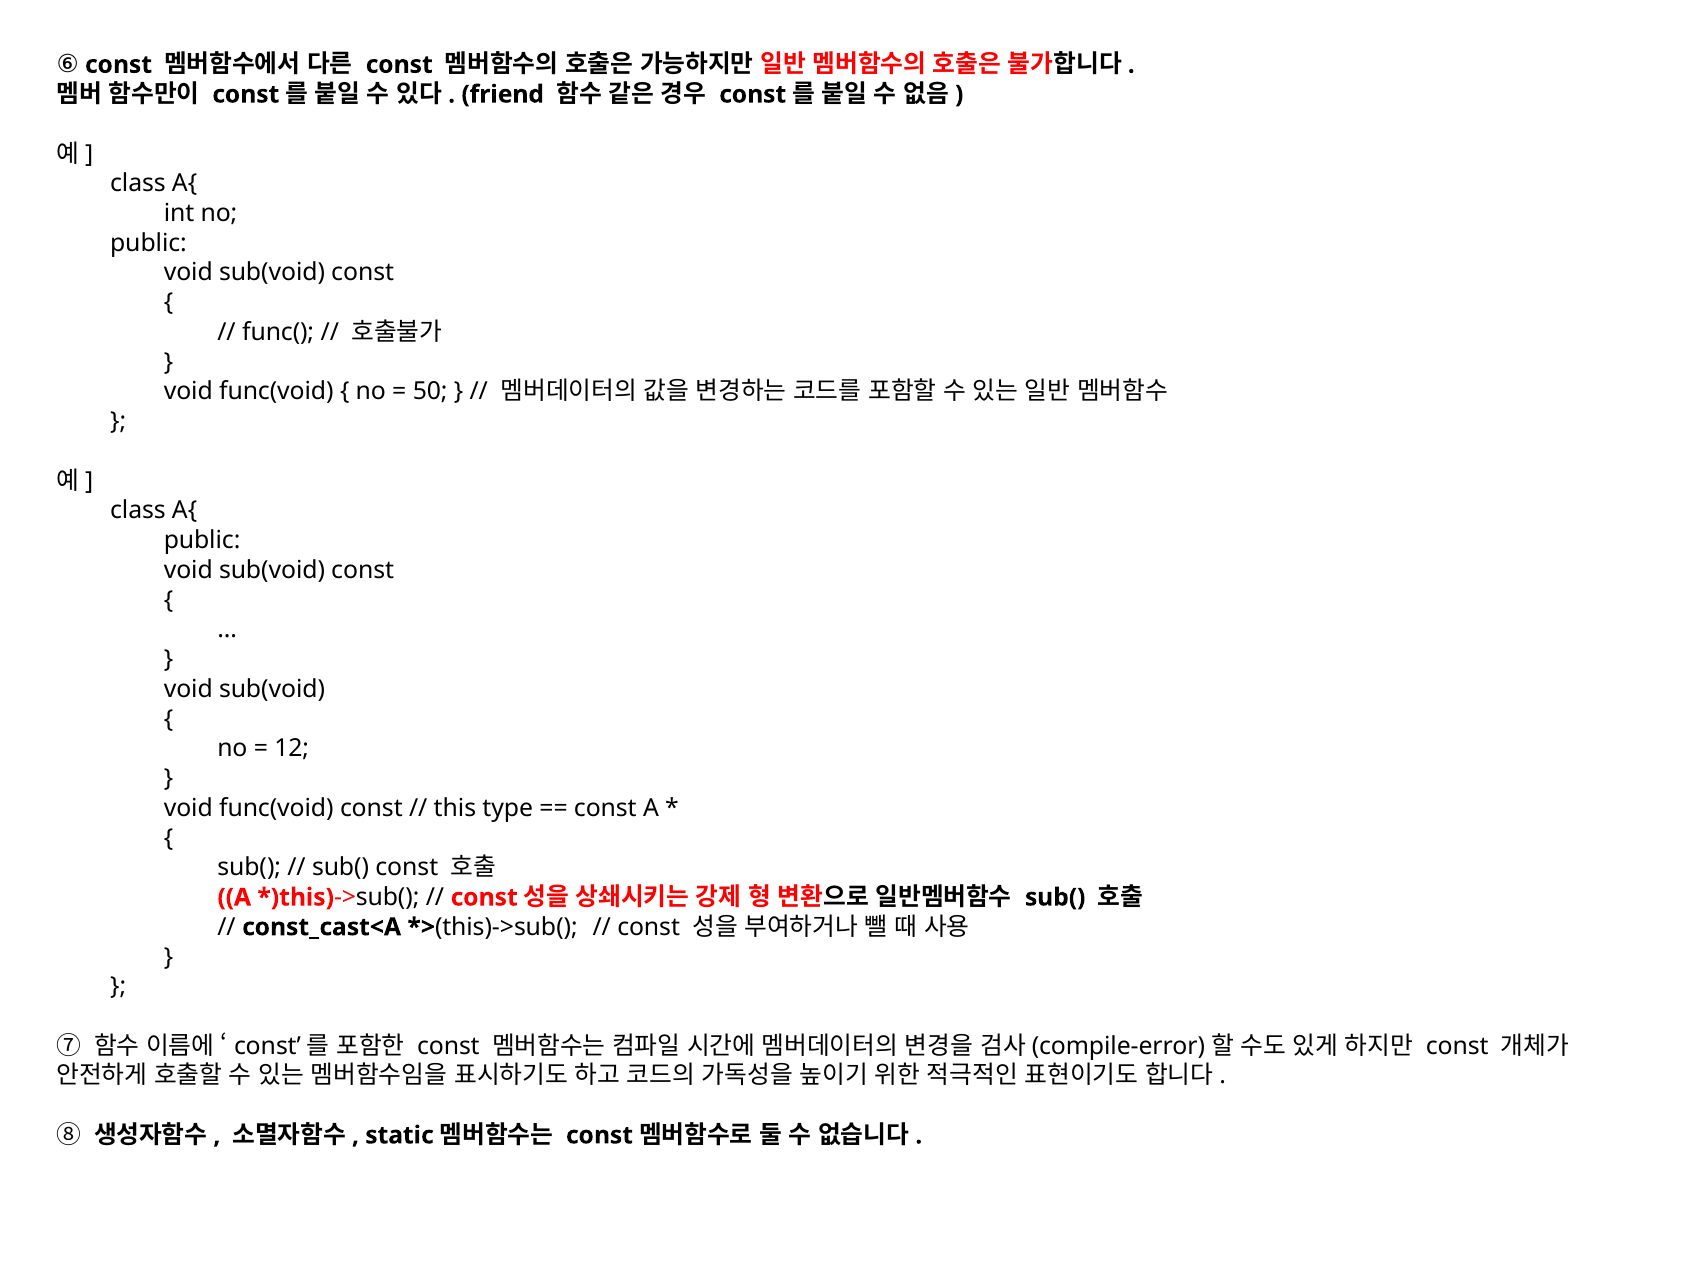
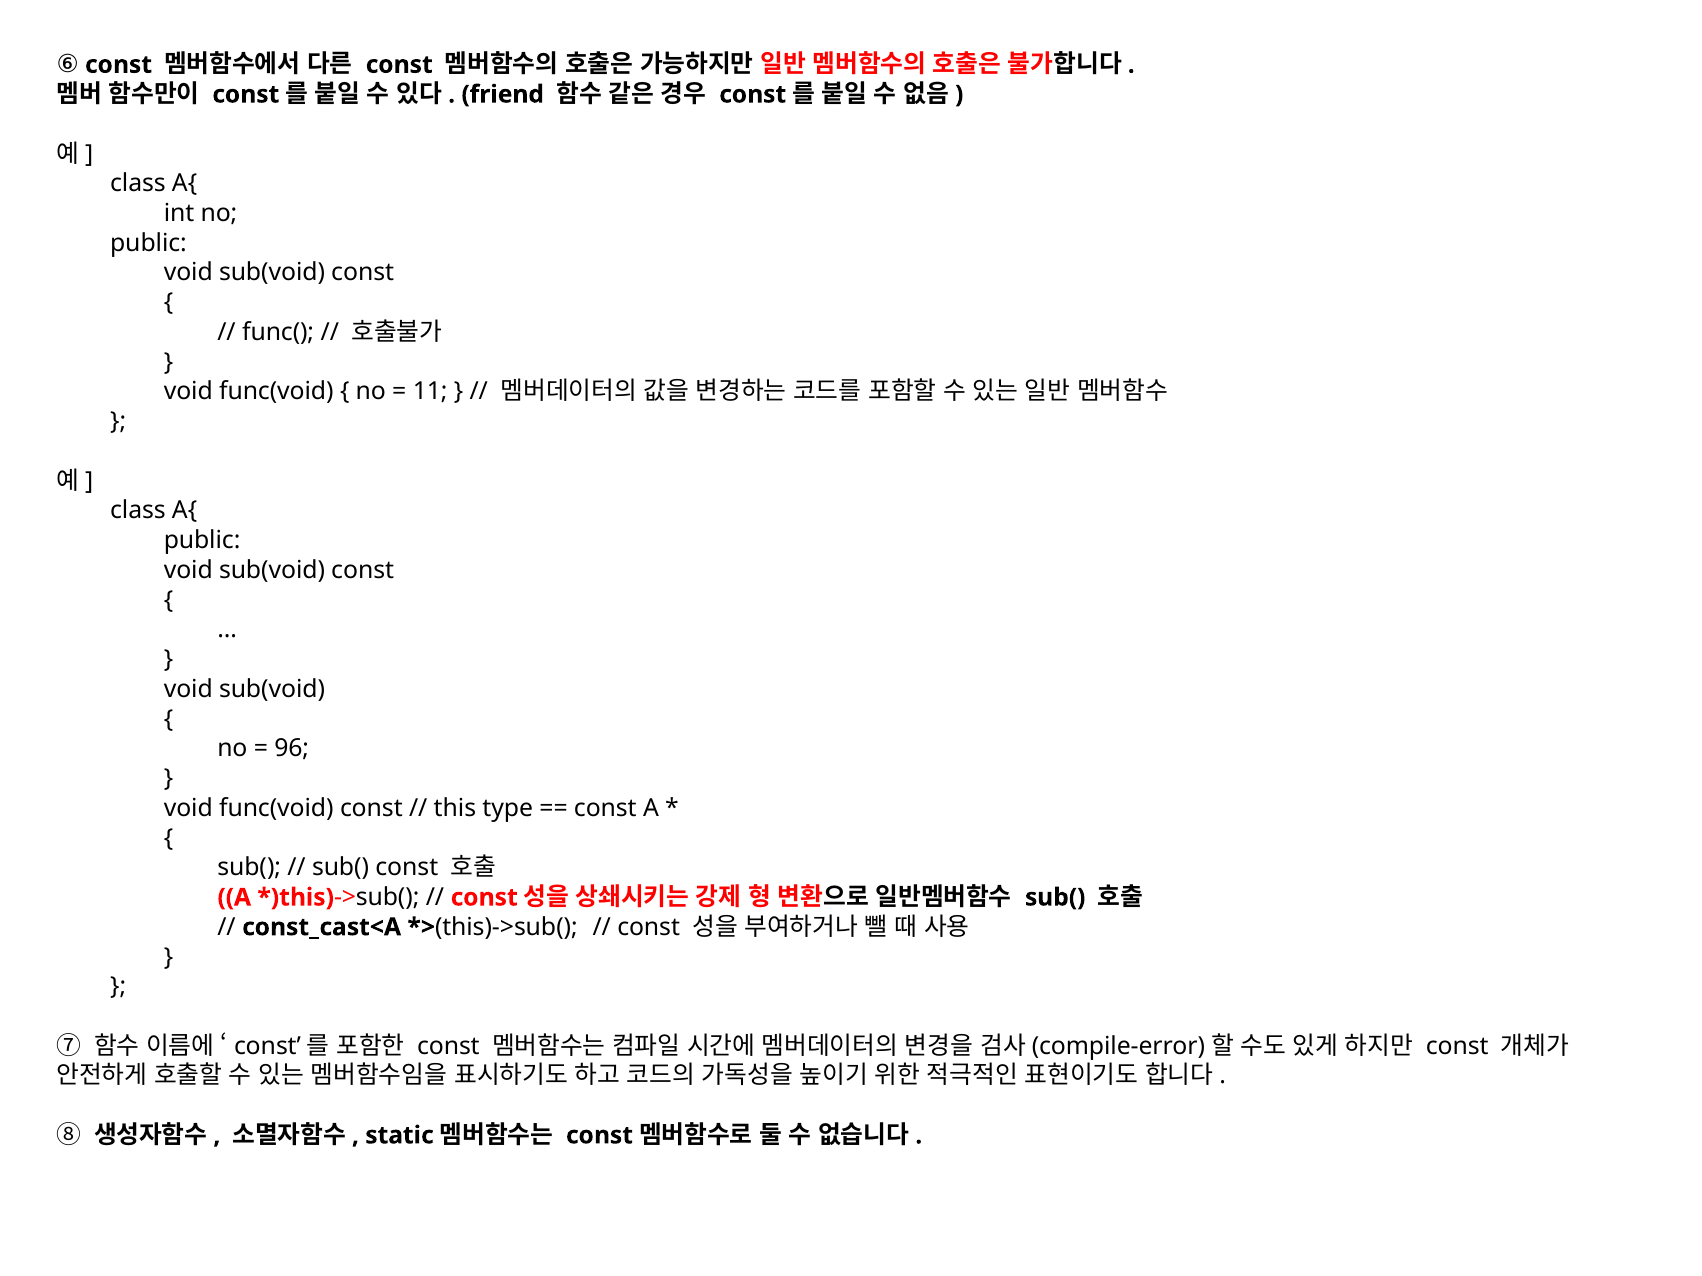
50: 50 -> 11 (430, 392)
12: 12 -> 96 (292, 749)
